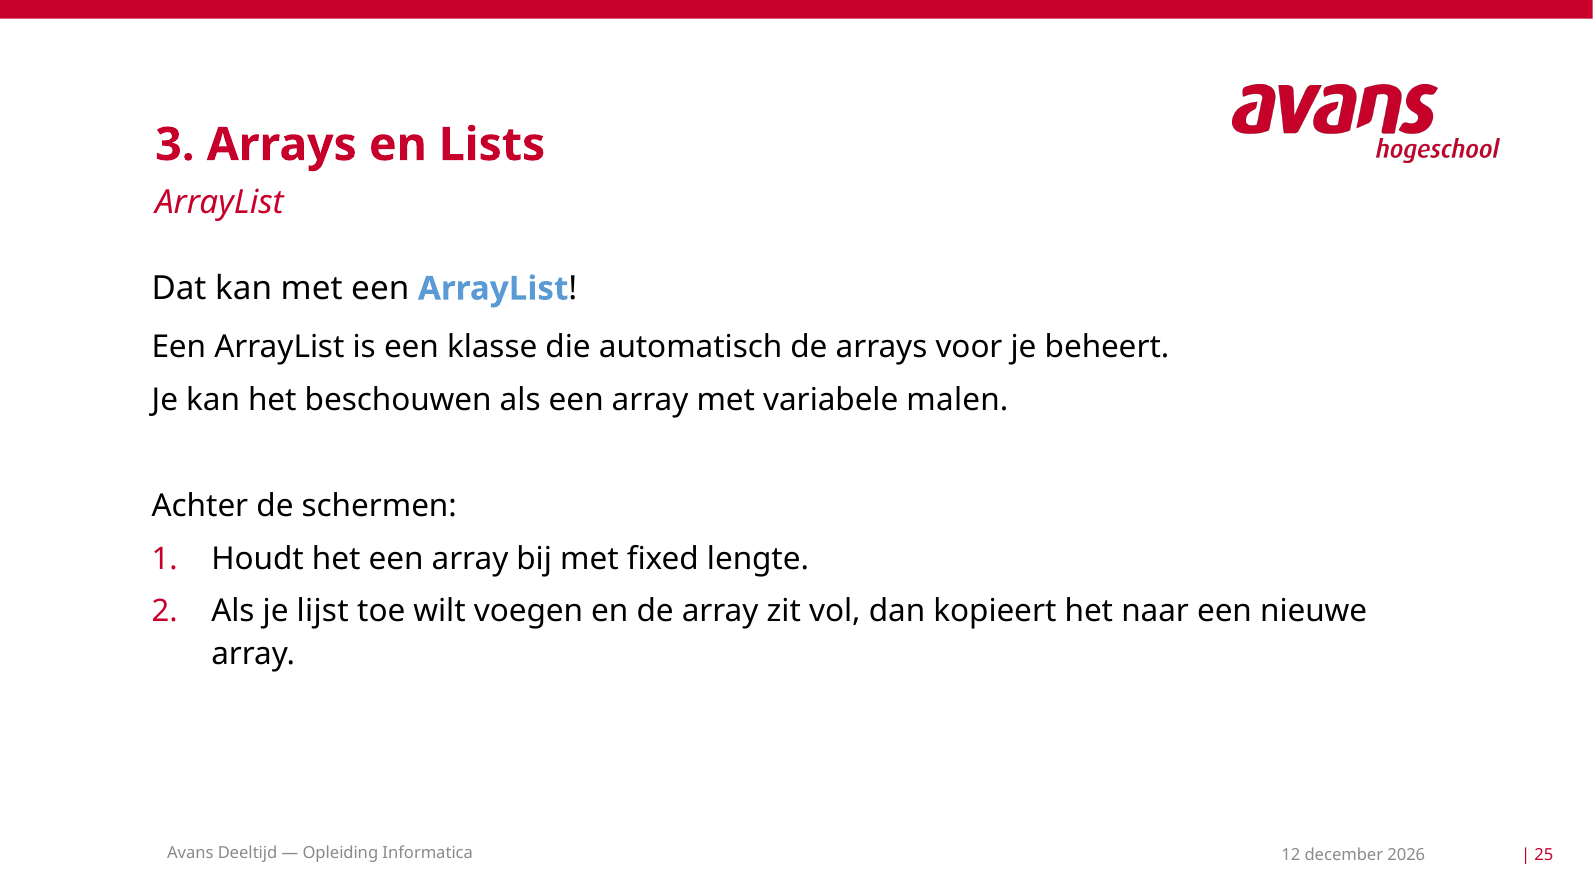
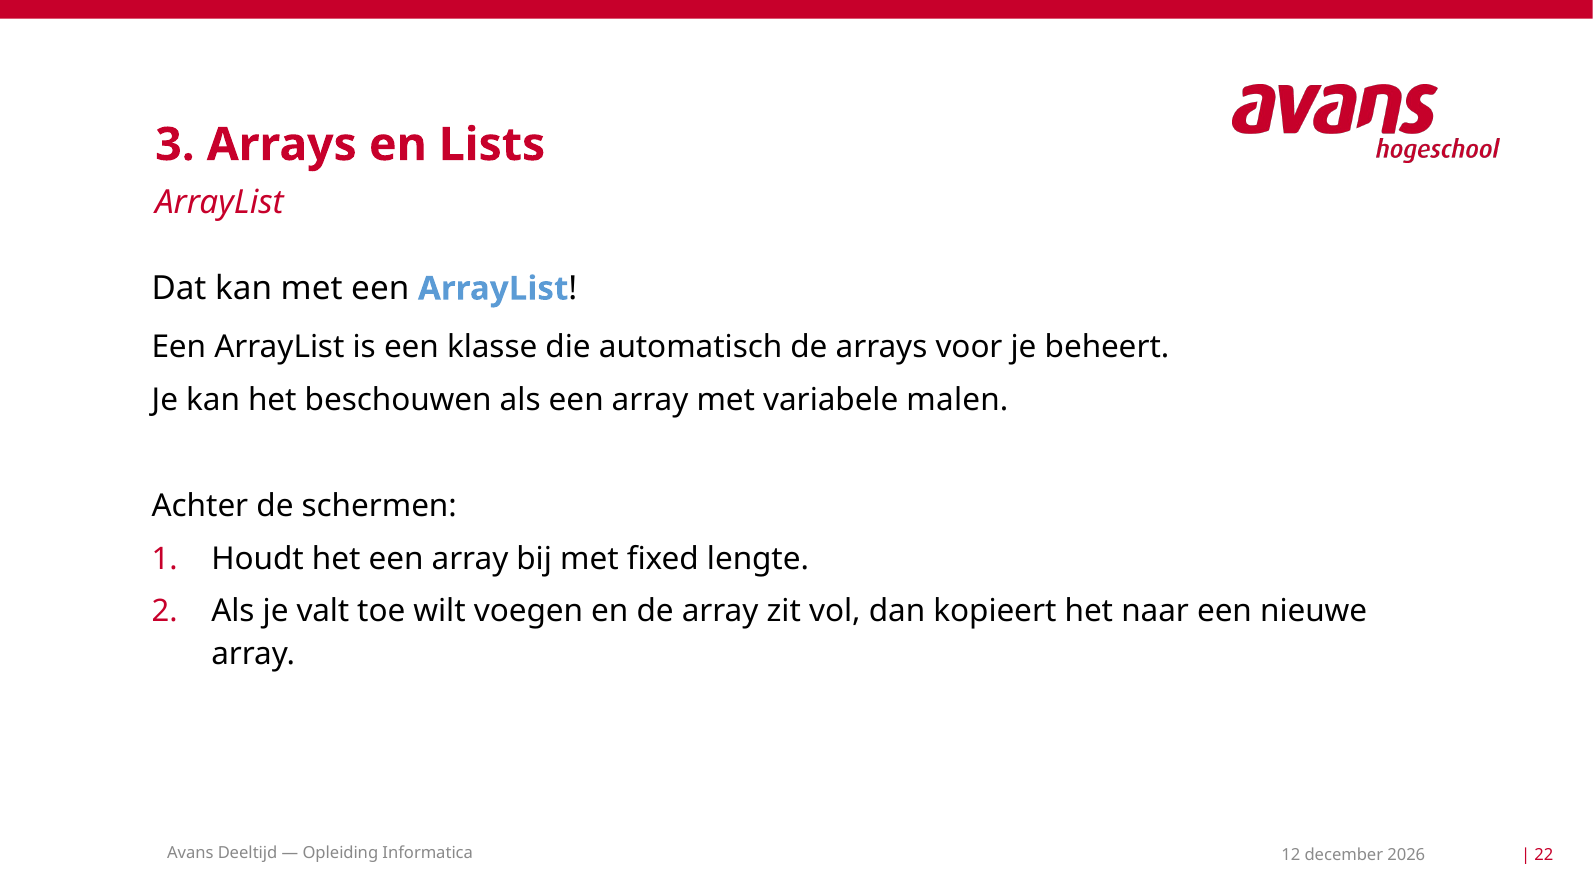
lijst: lijst -> valt (323, 611)
25: 25 -> 22 (1544, 855)
